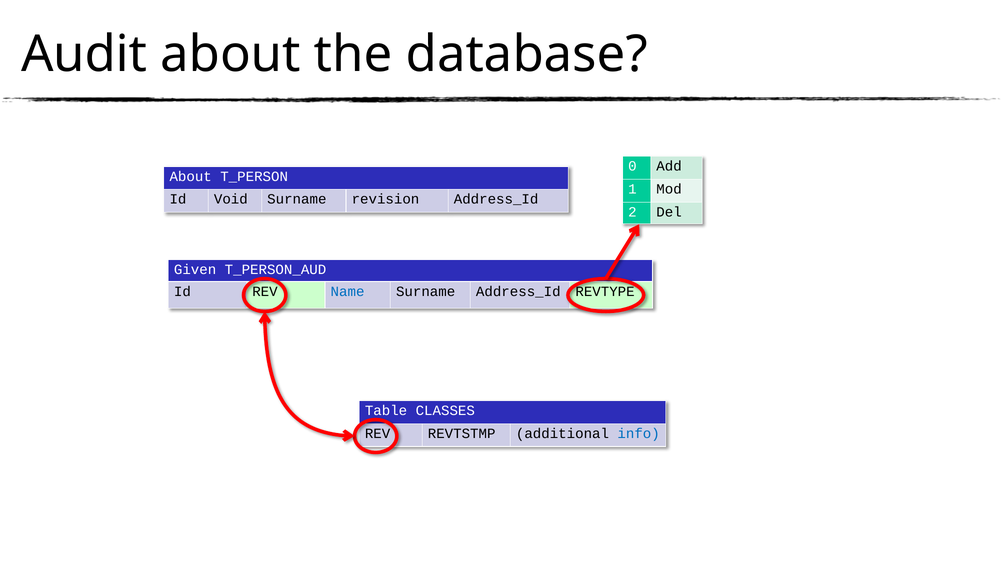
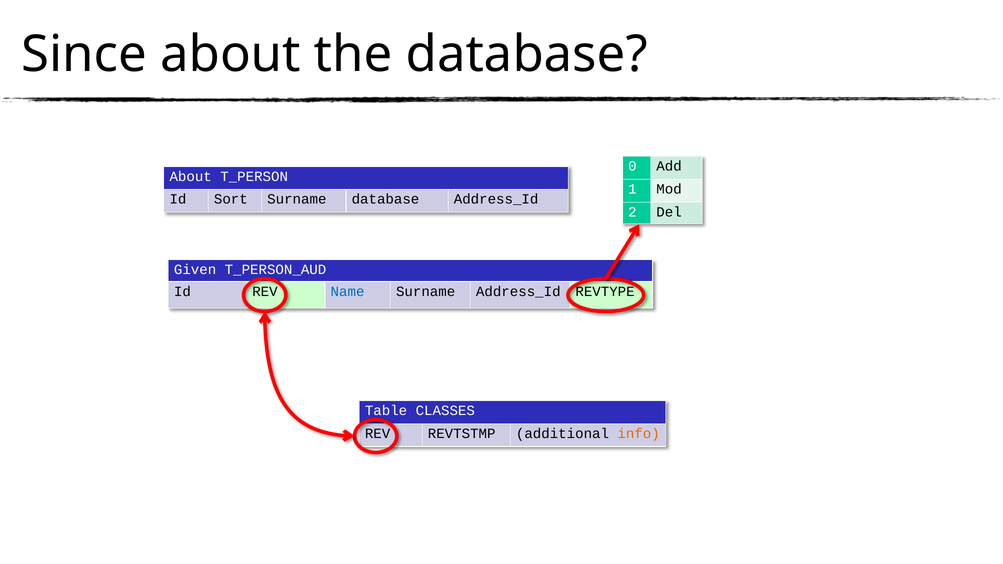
Audit: Audit -> Since (84, 54)
Void: Void -> Sort (231, 199)
Surname revision: revision -> database (385, 199)
info colour: blue -> orange (639, 434)
